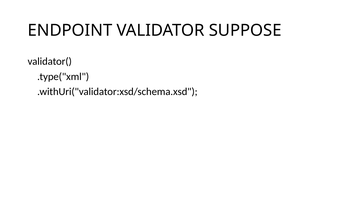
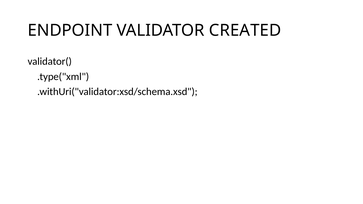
SUPPOSE: SUPPOSE -> CREATED (245, 30)
